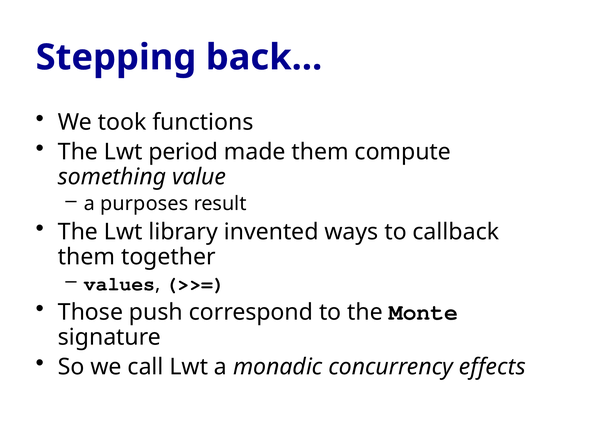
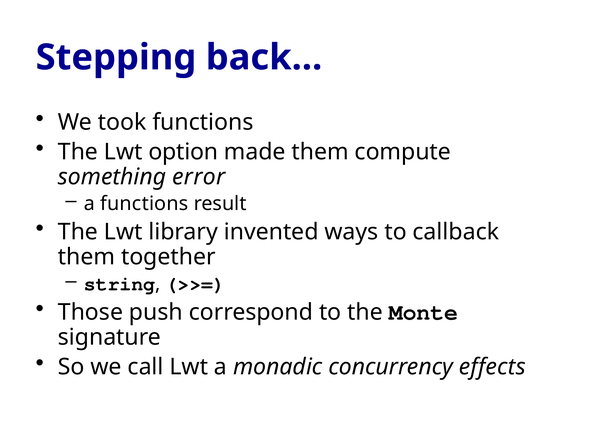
period: period -> option (183, 152)
value: value -> error (199, 177)
a purposes: purposes -> functions (144, 204)
values: values -> string (120, 284)
